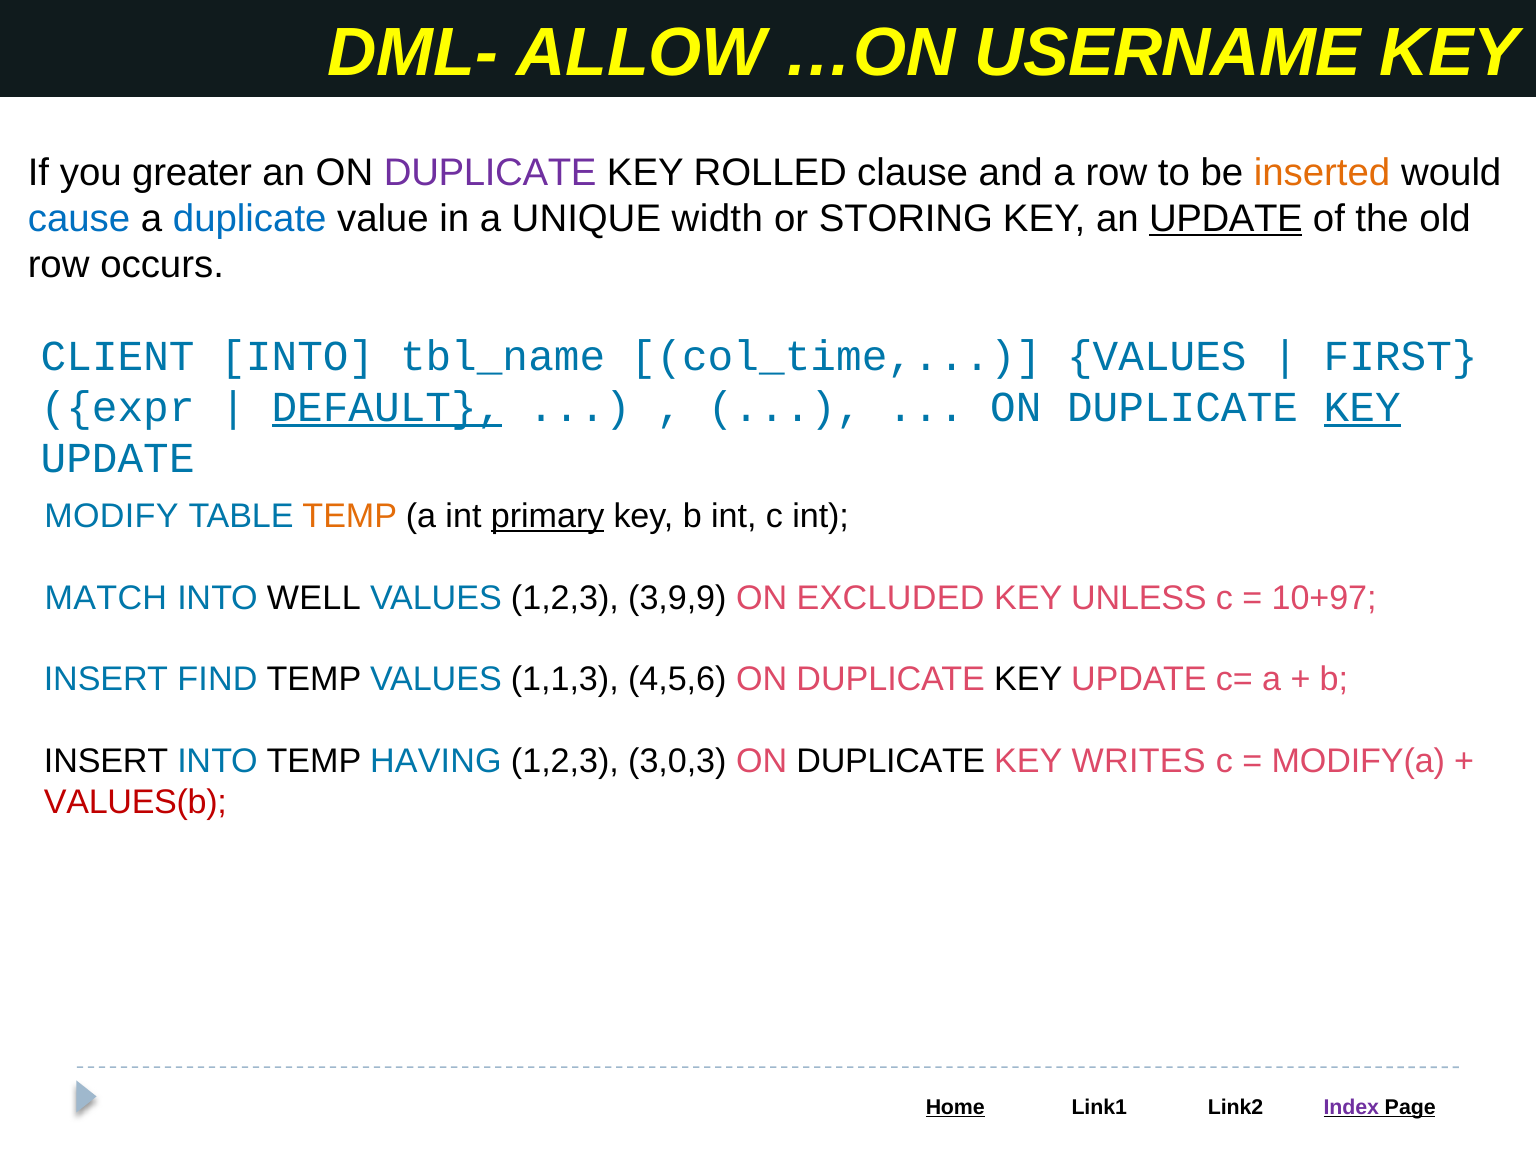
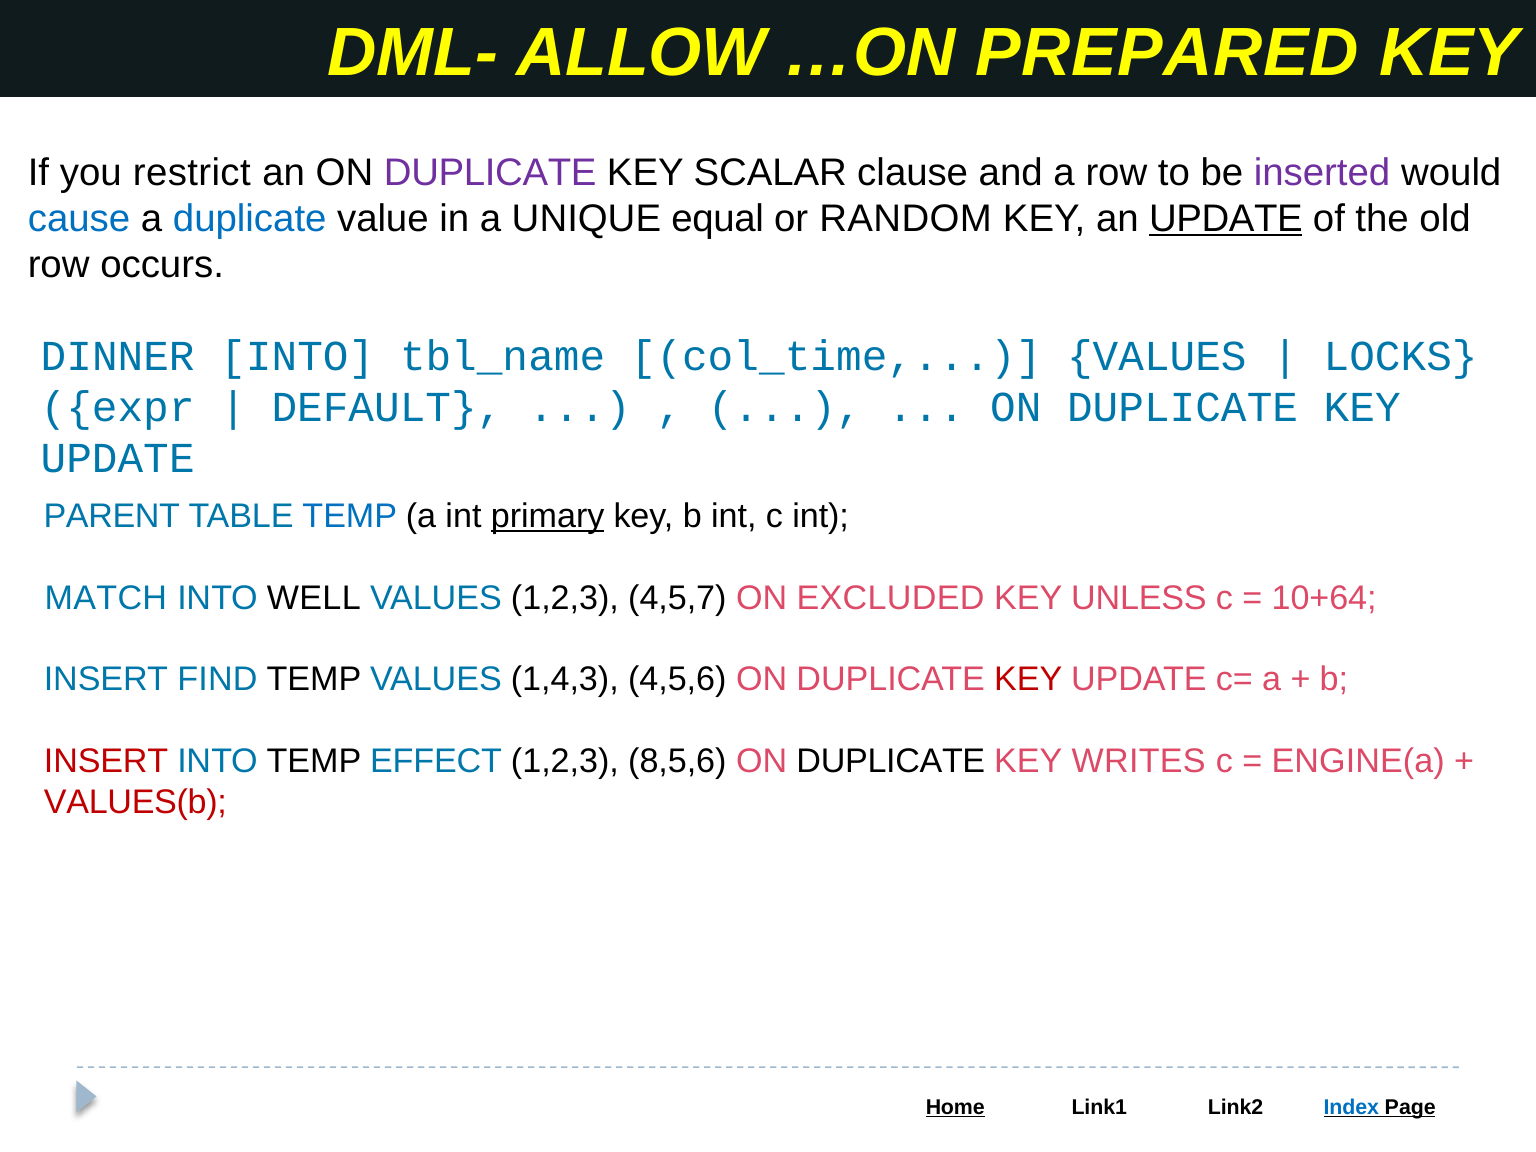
USERNAME: USERNAME -> PREPARED (1167, 53)
greater: greater -> restrict (192, 173)
ROLLED: ROLLED -> SCALAR (770, 173)
inserted colour: orange -> purple (1322, 173)
width: width -> equal (718, 219)
STORING: STORING -> RANDOM (906, 219)
CLIENT: CLIENT -> DINNER (118, 356)
FIRST: FIRST -> LOCKS (1401, 356)
DEFAULT underline: present -> none (387, 407)
KEY underline: present -> none (1362, 407)
MODIFY: MODIFY -> PARENT (112, 516)
TEMP colour: orange -> blue (350, 516)
3,9,9: 3,9,9 -> 4,5,7 (677, 598)
10+97: 10+97 -> 10+64 (1324, 598)
1,1,3: 1,1,3 -> 1,4,3 (565, 680)
KEY colour: black -> red (1028, 680)
INSERT colour: black -> red (106, 762)
HAVING: HAVING -> EFFECT (436, 762)
3,0,3: 3,0,3 -> 8,5,6 (677, 762)
MODIFY(a: MODIFY(a -> ENGINE(a (1358, 762)
Index colour: purple -> blue (1351, 1107)
